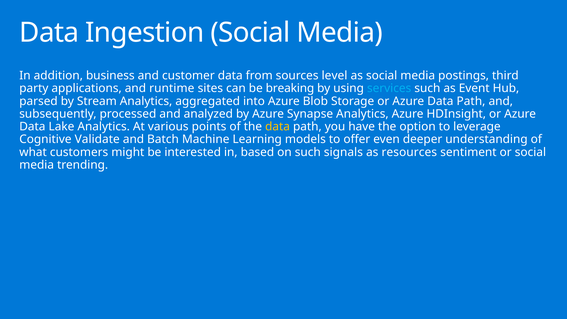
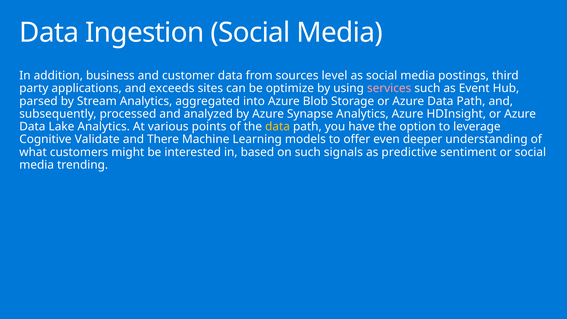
runtime: runtime -> exceeds (172, 88)
breaking: breaking -> optimize (290, 88)
services colour: light blue -> pink (389, 88)
Batch: Batch -> There (163, 139)
resources: resources -> predictive (409, 152)
